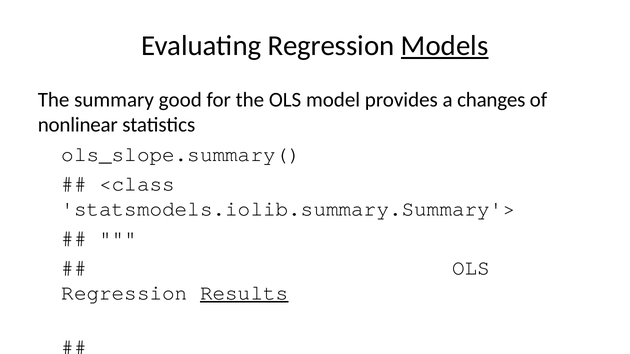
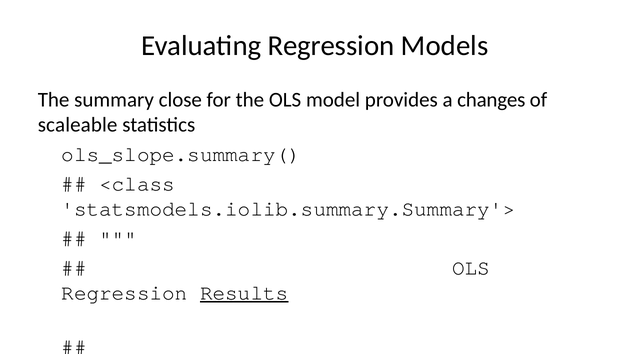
Models underline: present -> none (445, 46)
good: good -> close (180, 100)
nonlinear: nonlinear -> scaleable (78, 125)
